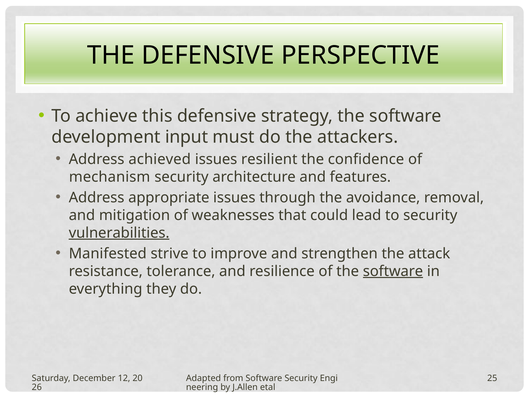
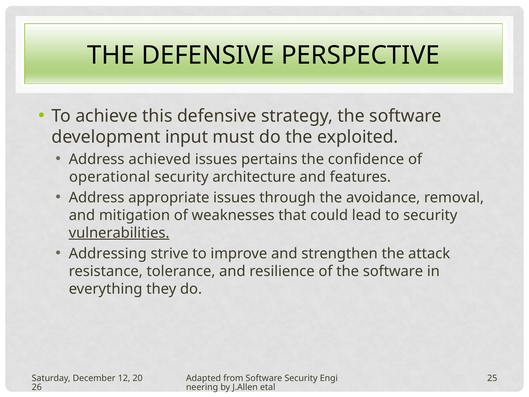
attackers: attackers -> exploited (358, 137)
resilient: resilient -> pertains (269, 159)
mechanism: mechanism -> operational (110, 177)
Manifested: Manifested -> Addressing (108, 253)
software underline: present -> none (393, 271)
